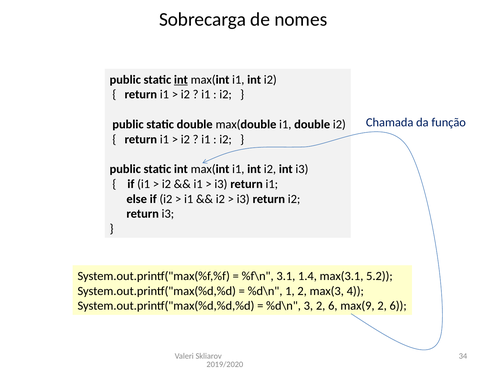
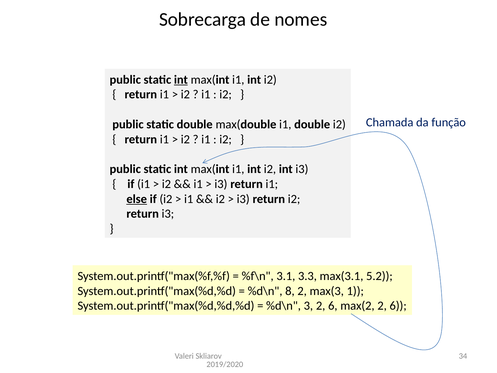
else underline: none -> present (137, 199)
1.4: 1.4 -> 3.3 (307, 276)
1: 1 -> 8 (290, 291)
4: 4 -> 1 (355, 291)
max(9: max(9 -> max(2 (357, 306)
